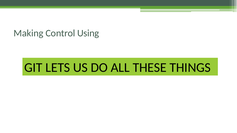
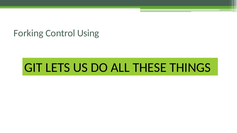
Making: Making -> Forking (28, 33)
